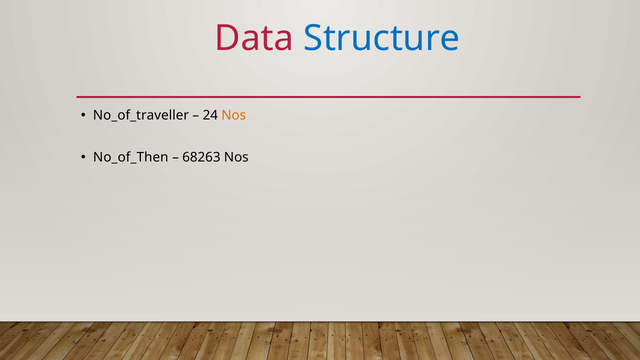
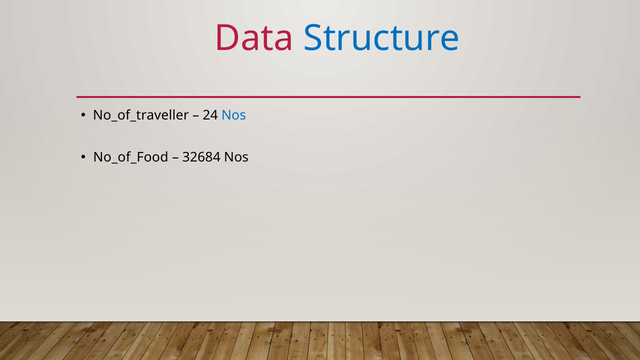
Nos colour: orange -> blue (234, 115)
No_of_Then: No_of_Then -> No_of_Food (131, 158)
68263: 68263 -> 32684 (201, 158)
